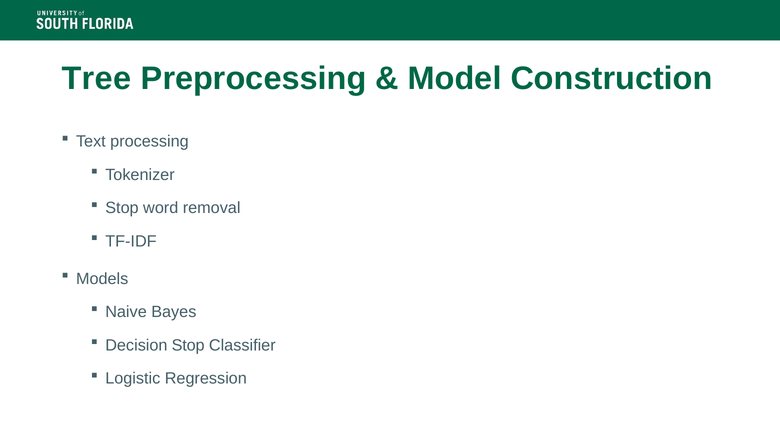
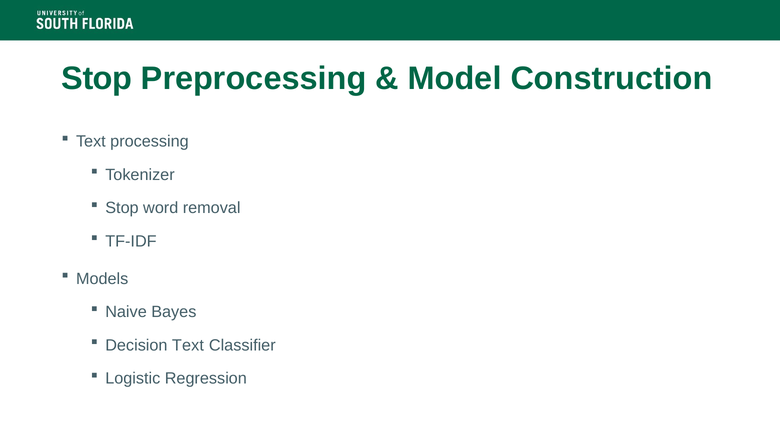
Tree: Tree -> Stop (97, 78)
Decision Stop: Stop -> Text (188, 345)
